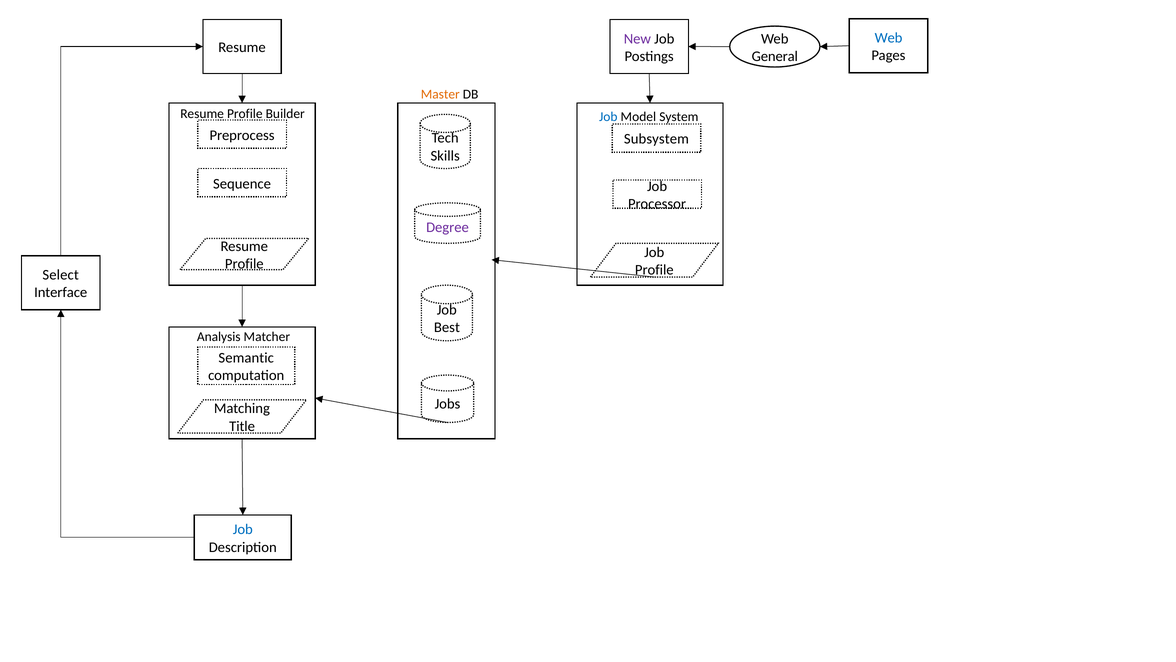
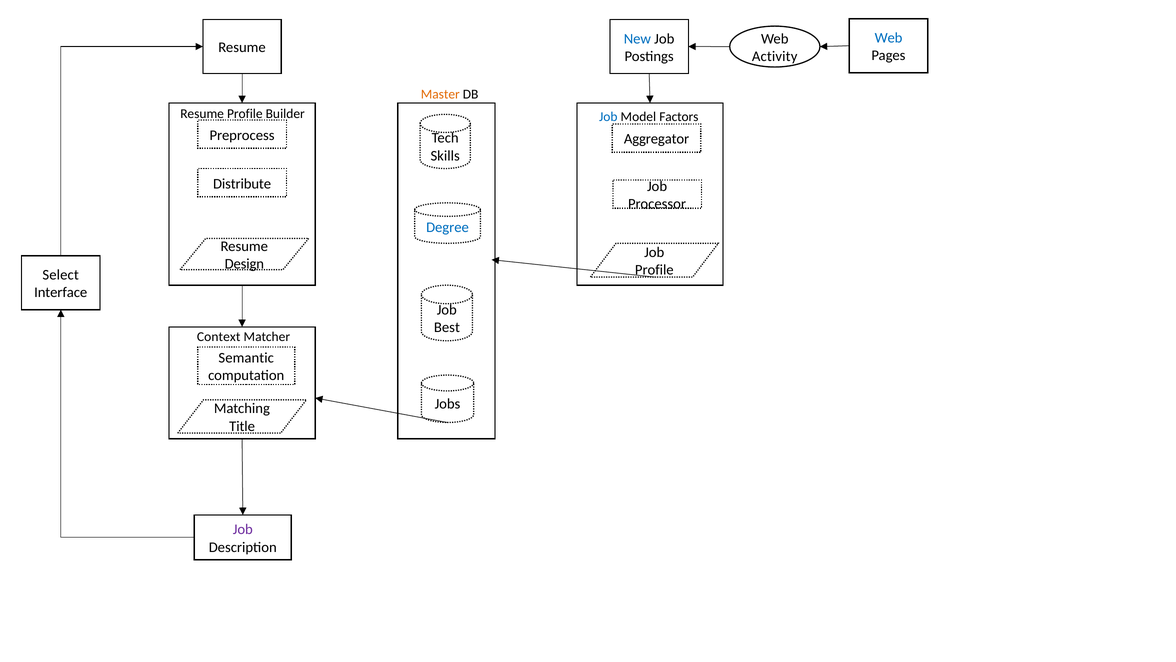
New colour: purple -> blue (637, 39)
General: General -> Activity (775, 56)
System: System -> Factors (679, 116)
Subsystem: Subsystem -> Aggregator (657, 139)
Sequence: Sequence -> Distribute (242, 184)
Degree colour: purple -> blue (447, 227)
Profile: Profile -> Design (244, 264)
Analysis: Analysis -> Context (219, 337)
Job colour: blue -> purple (243, 529)
